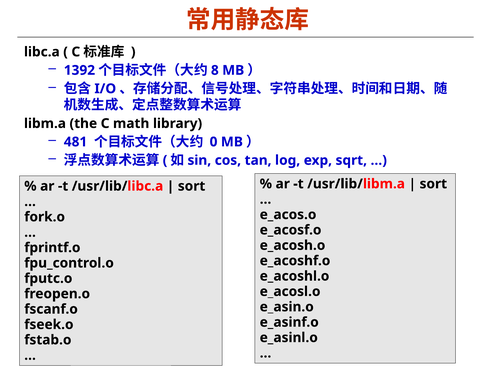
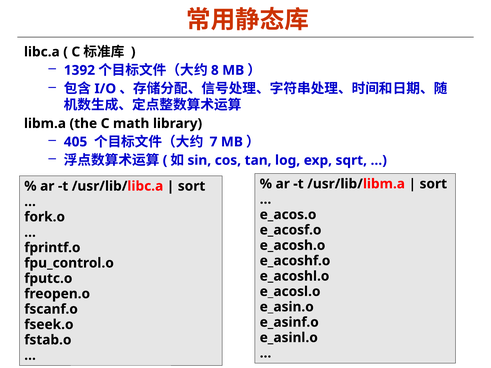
481: 481 -> 405 (76, 142)
0: 0 -> 7 (214, 142)
